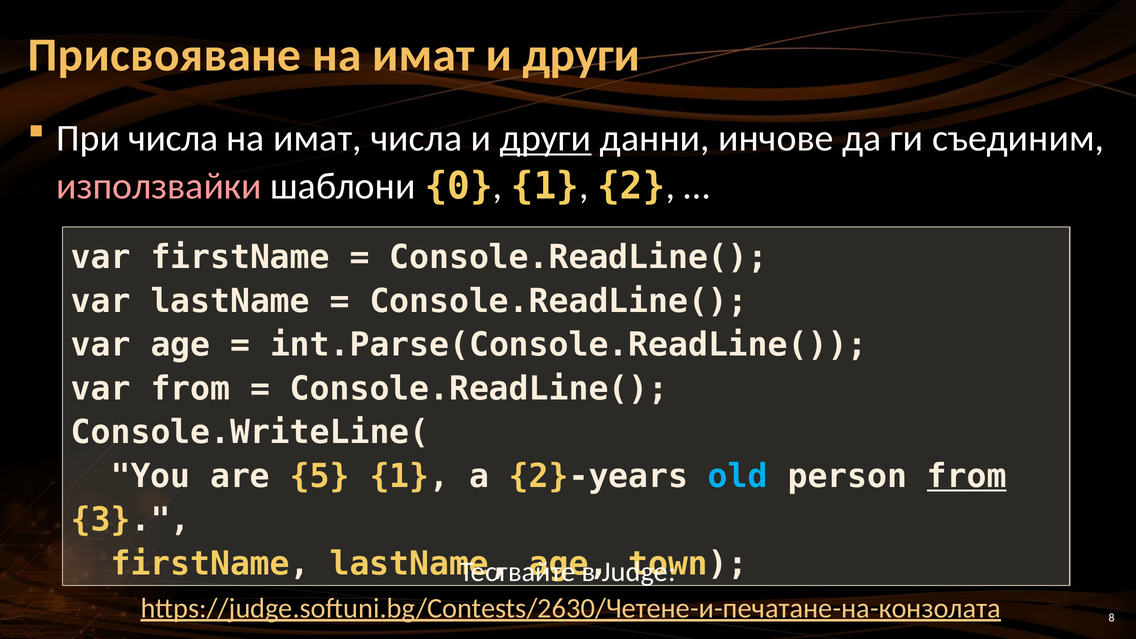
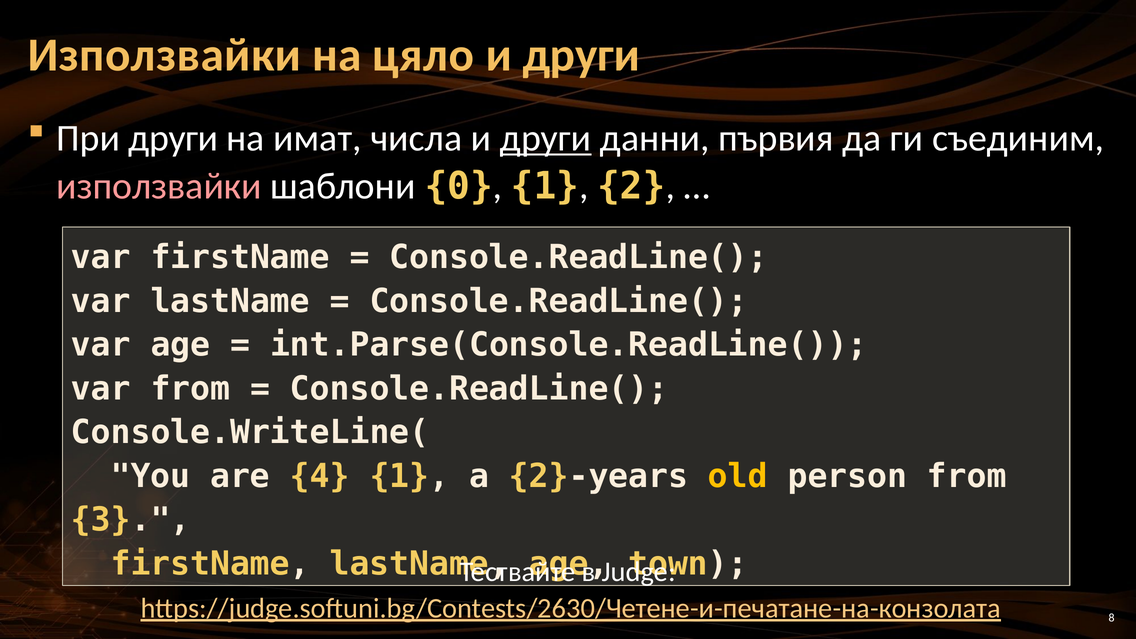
Присвояване: Присвояване -> Използвайки (164, 55)
имат: имат -> цяло (423, 55)
При числа: числа -> други (173, 138)
инчове: инчове -> първия (776, 138)
5: 5 -> 4 (320, 476)
old colour: light blue -> yellow (738, 476)
from underline: present -> none (967, 476)
